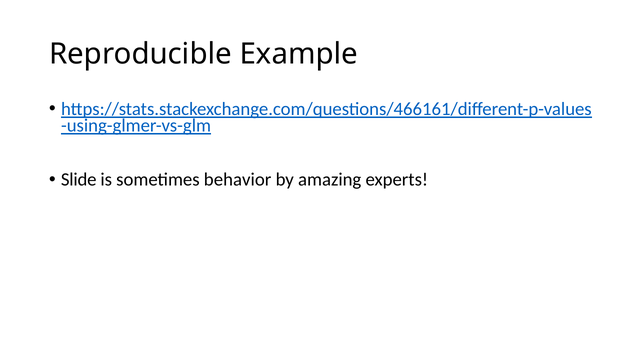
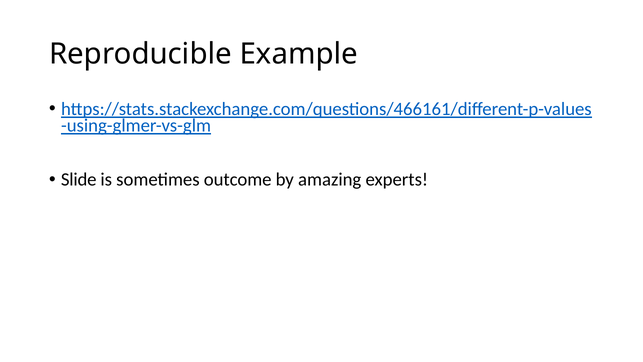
behavior: behavior -> outcome (238, 179)
